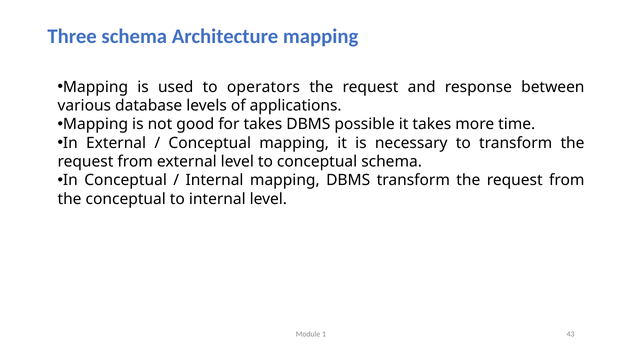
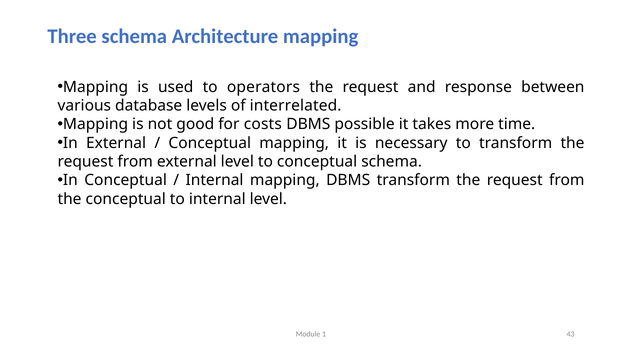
applications: applications -> interrelated (296, 106)
for takes: takes -> costs (263, 124)
